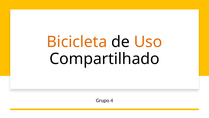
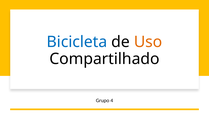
Bicicleta colour: orange -> blue (77, 42)
